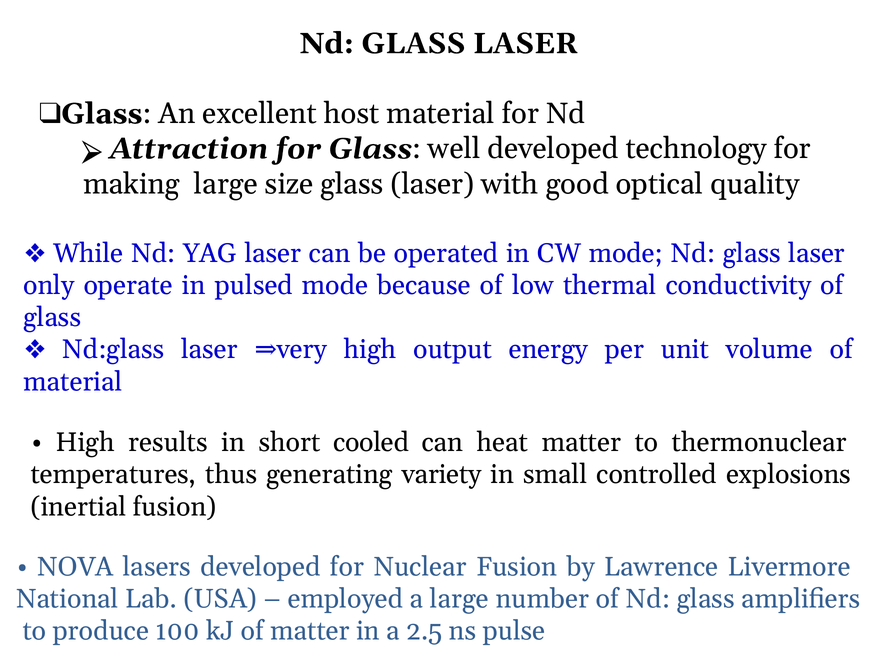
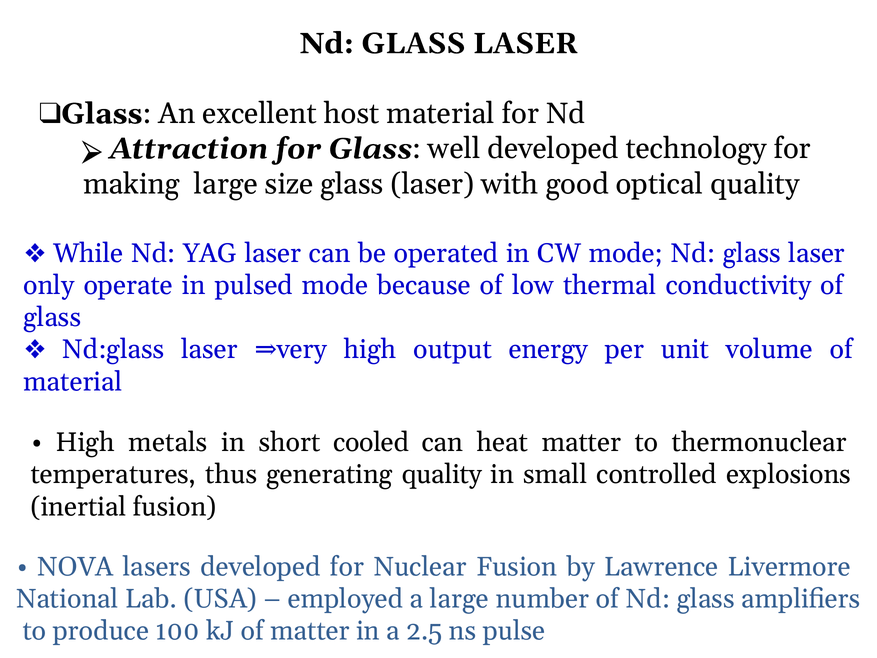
results: results -> metals (168, 442)
generating variety: variety -> quality (442, 474)
